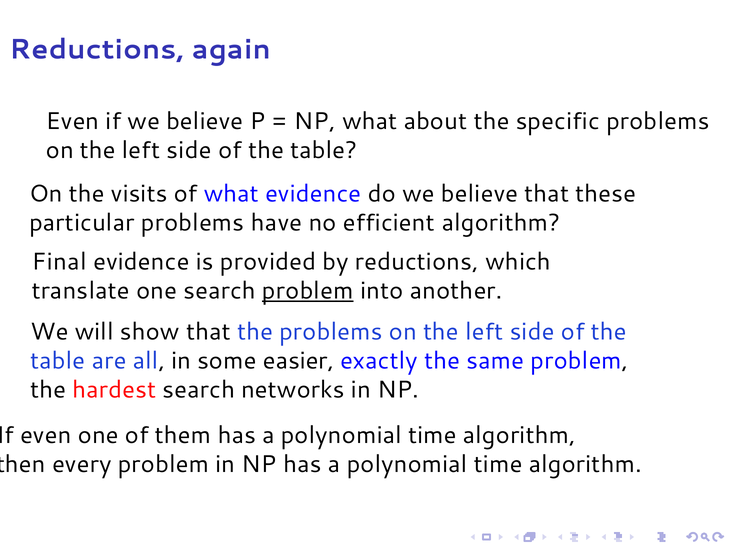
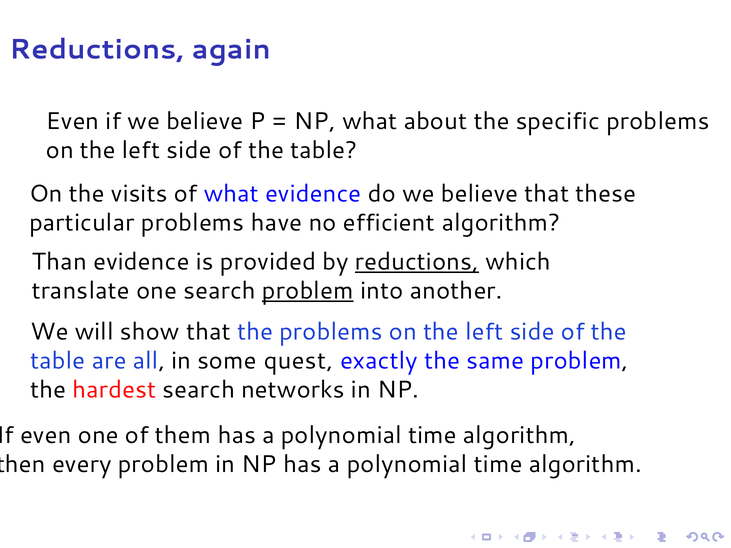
Final: Final -> Than (59, 262)
reductions underline: none -> present (417, 262)
easier: easier -> quest (298, 361)
